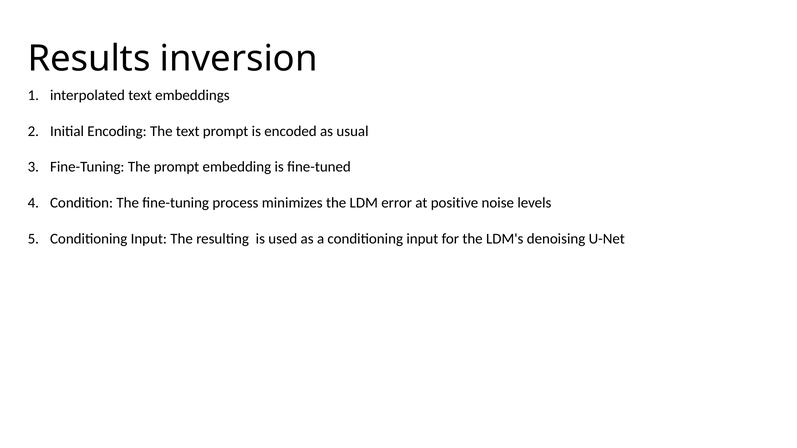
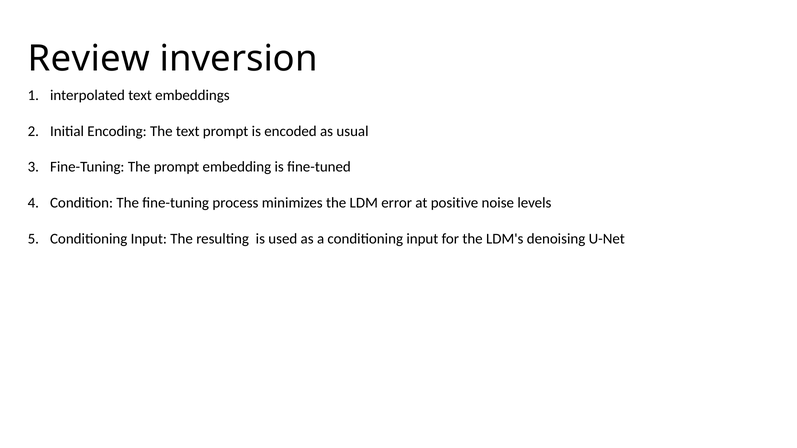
Results: Results -> Review (89, 59)
